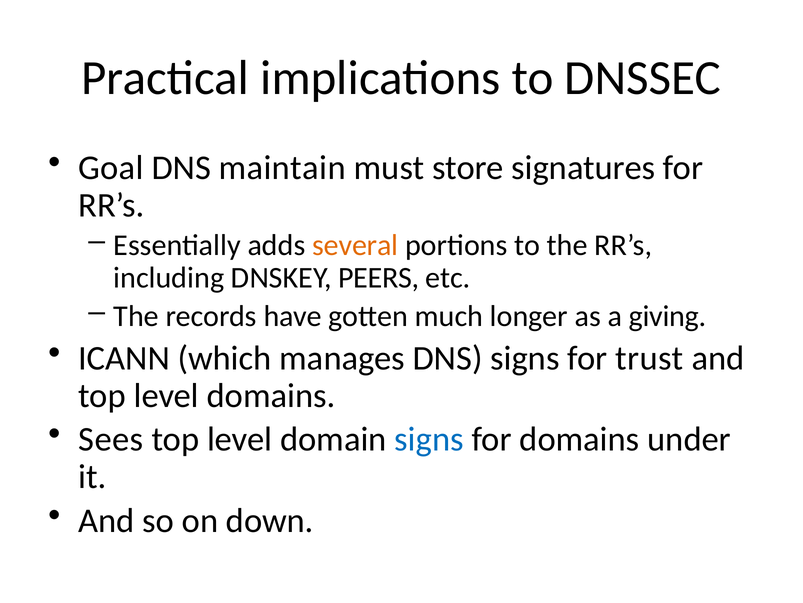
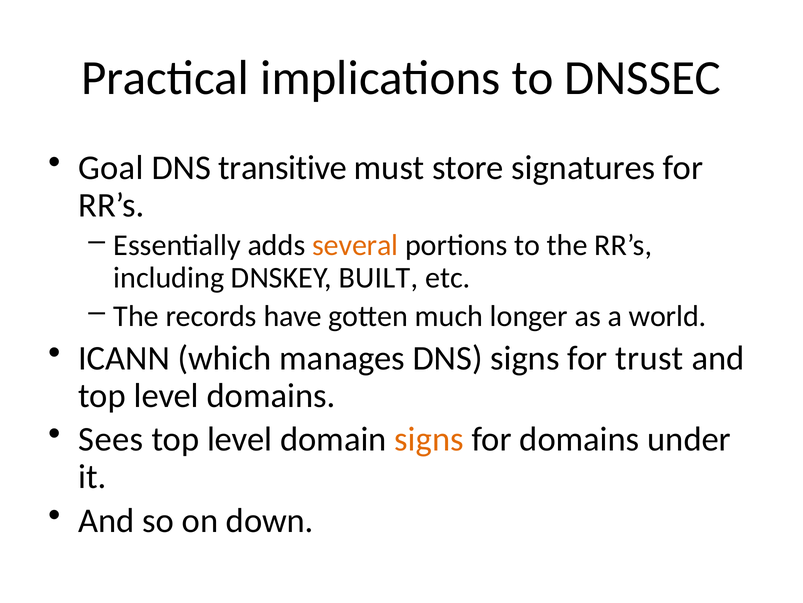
maintain: maintain -> transitive (283, 168)
PEERS: PEERS -> BUILT (378, 278)
giving: giving -> world (668, 316)
signs colour: blue -> orange (429, 439)
